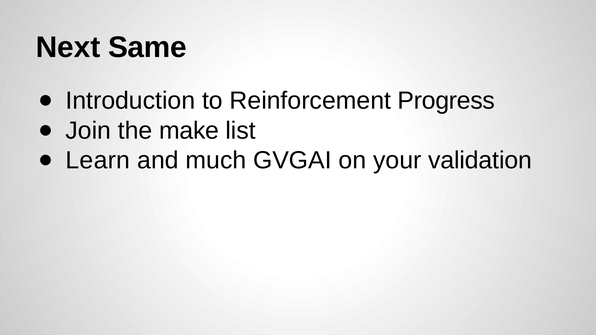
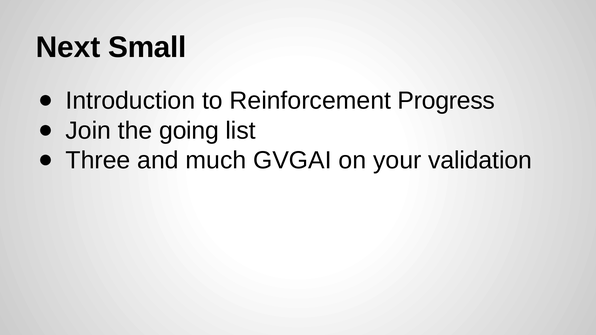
Same: Same -> Small (147, 48)
make: make -> going (189, 131)
Learn: Learn -> Three (98, 160)
